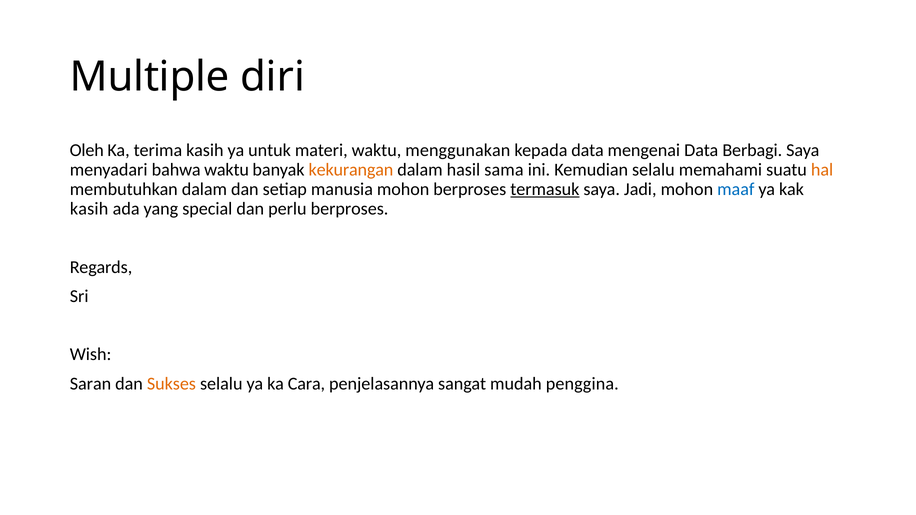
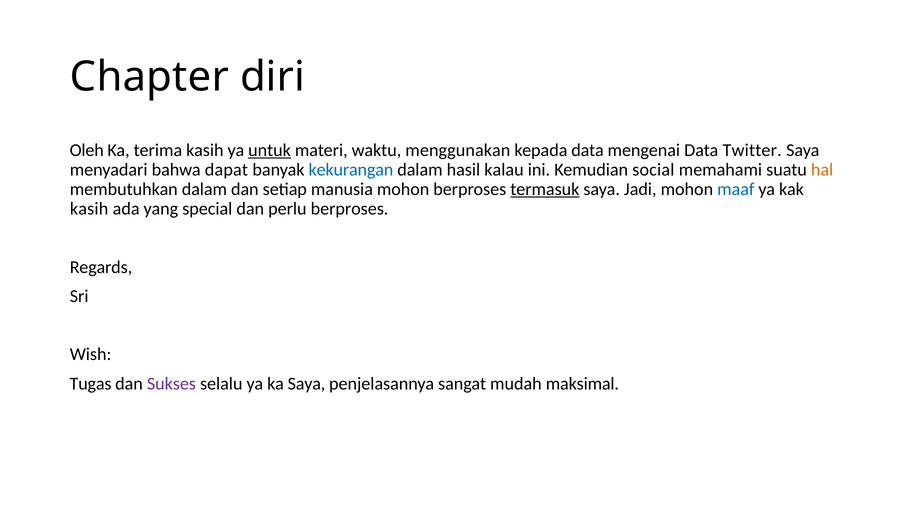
Multiple: Multiple -> Chapter (149, 77)
untuk underline: none -> present (270, 150)
Berbagi: Berbagi -> Twitter (752, 150)
bahwa waktu: waktu -> dapat (226, 170)
kekurangan colour: orange -> blue (351, 170)
sama: sama -> kalau (504, 170)
Kemudian selalu: selalu -> social (653, 170)
Saran: Saran -> Tugas (91, 384)
Sukses colour: orange -> purple (171, 384)
ka Cara: Cara -> Saya (306, 384)
penggina: penggina -> maksimal (582, 384)
